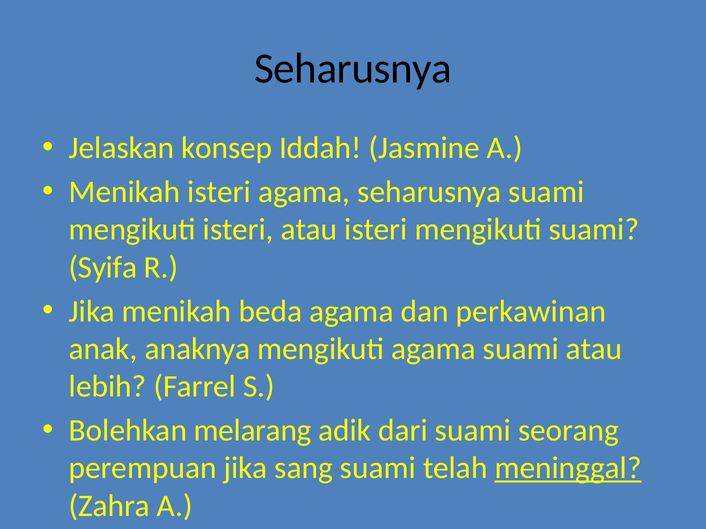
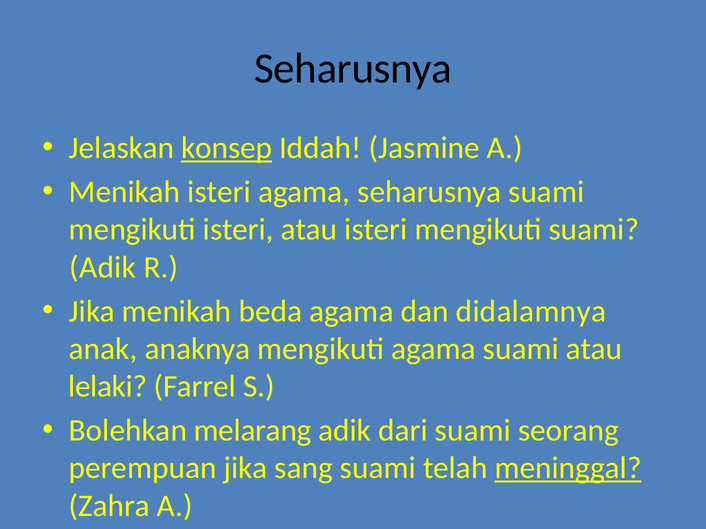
konsep underline: none -> present (227, 148)
Syifa: Syifa -> Adik (103, 268)
perkawinan: perkawinan -> didalamnya (531, 312)
lebih: lebih -> lelaki (108, 387)
